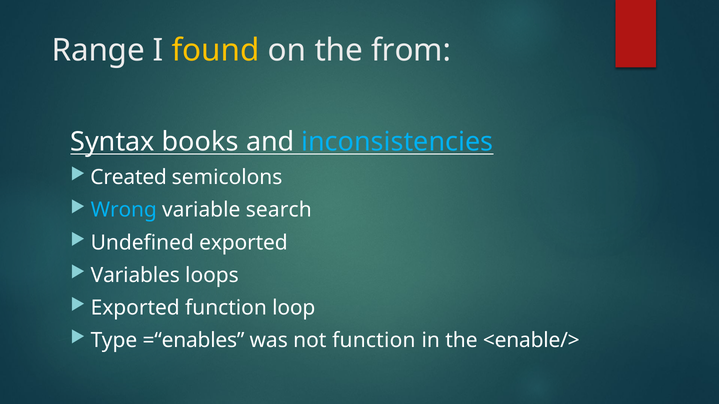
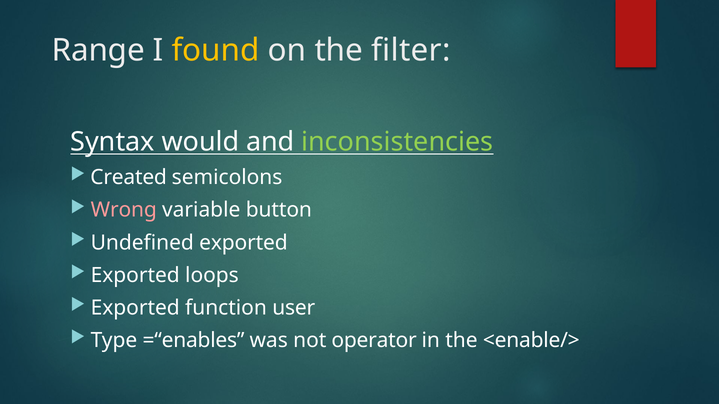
from: from -> filter (411, 50)
books: books -> would (200, 142)
inconsistencies colour: light blue -> light green (397, 142)
Wrong colour: light blue -> pink (124, 210)
search: search -> button (279, 210)
Variables: Variables -> Exported (135, 275)
loop: loop -> user (294, 308)
not function: function -> operator (374, 341)
